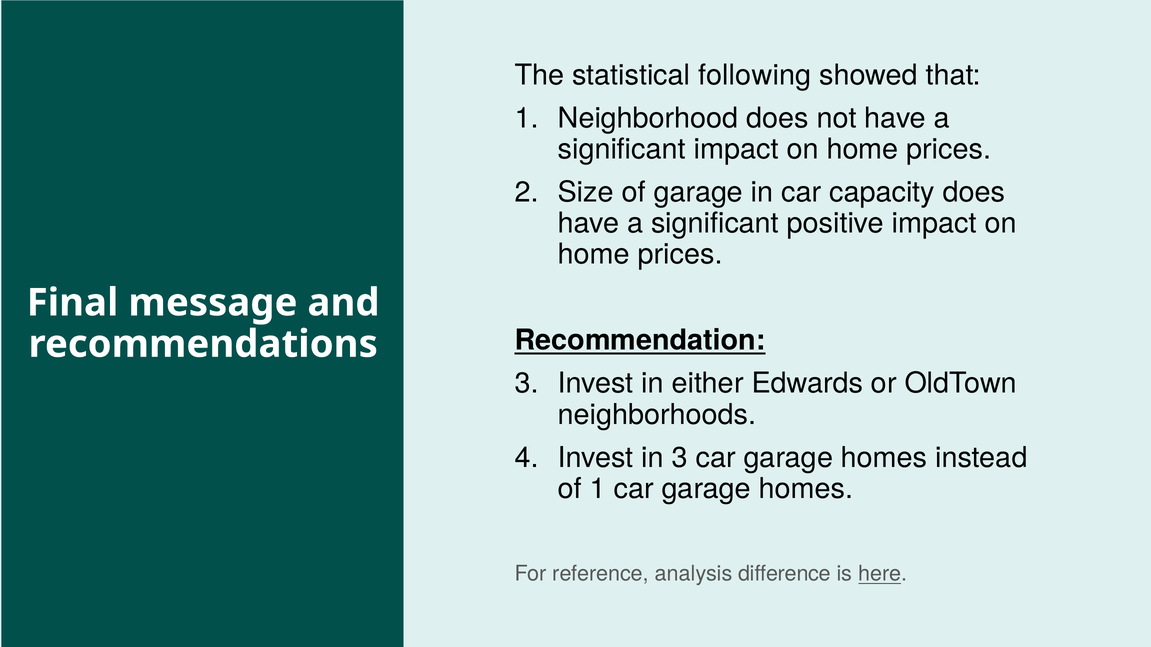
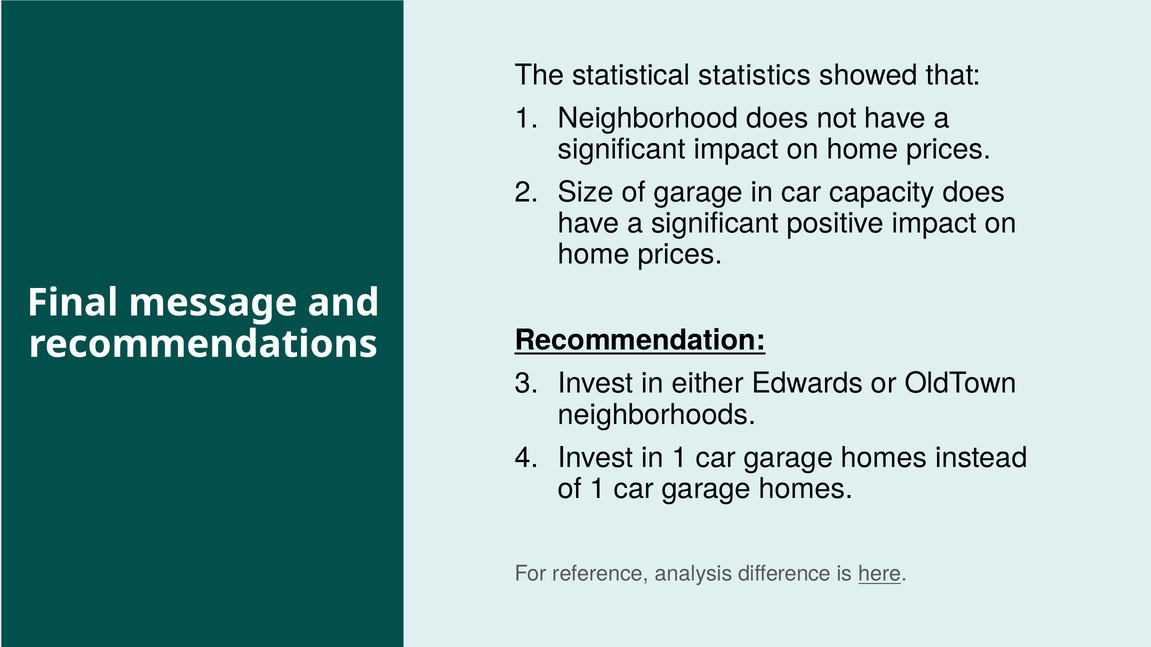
following: following -> statistics (755, 75)
in 3: 3 -> 1 (680, 458)
